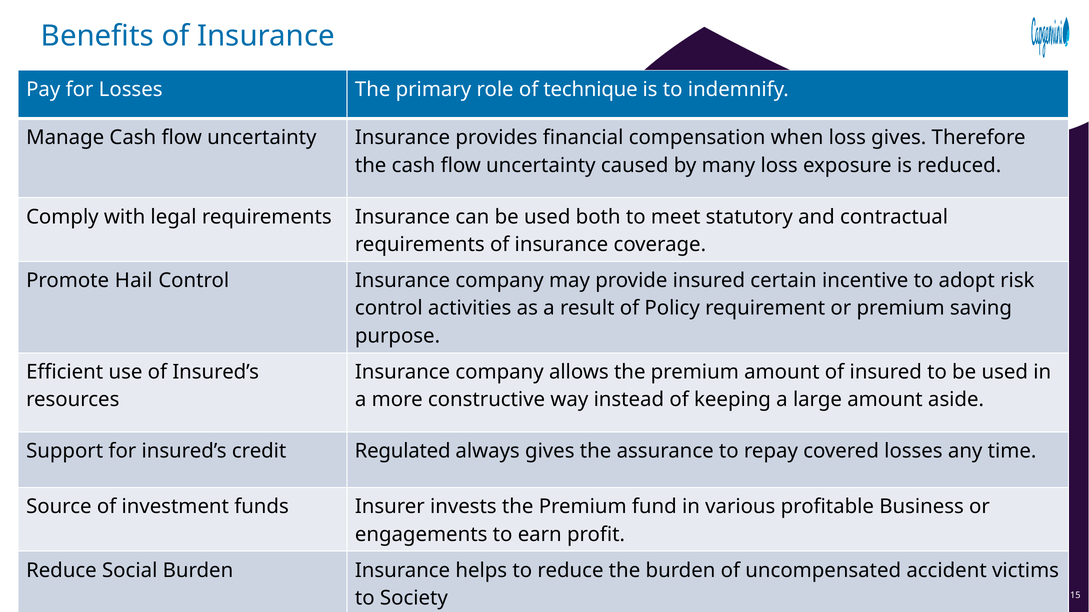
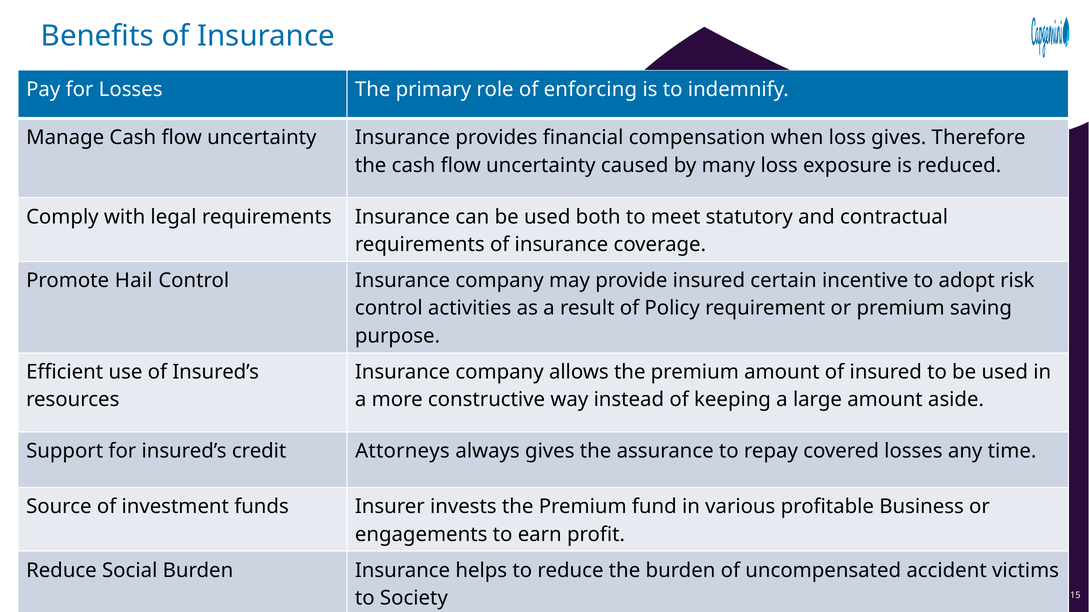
technique: technique -> enforcing (590, 89)
Regulated: Regulated -> Attorneys (402, 452)
